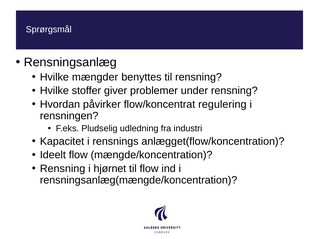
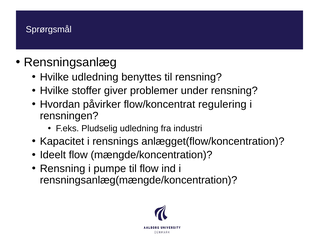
Hvilke mængder: mængder -> udledning (95, 77)
hjørnet: hjørnet -> pumpe (110, 169)
